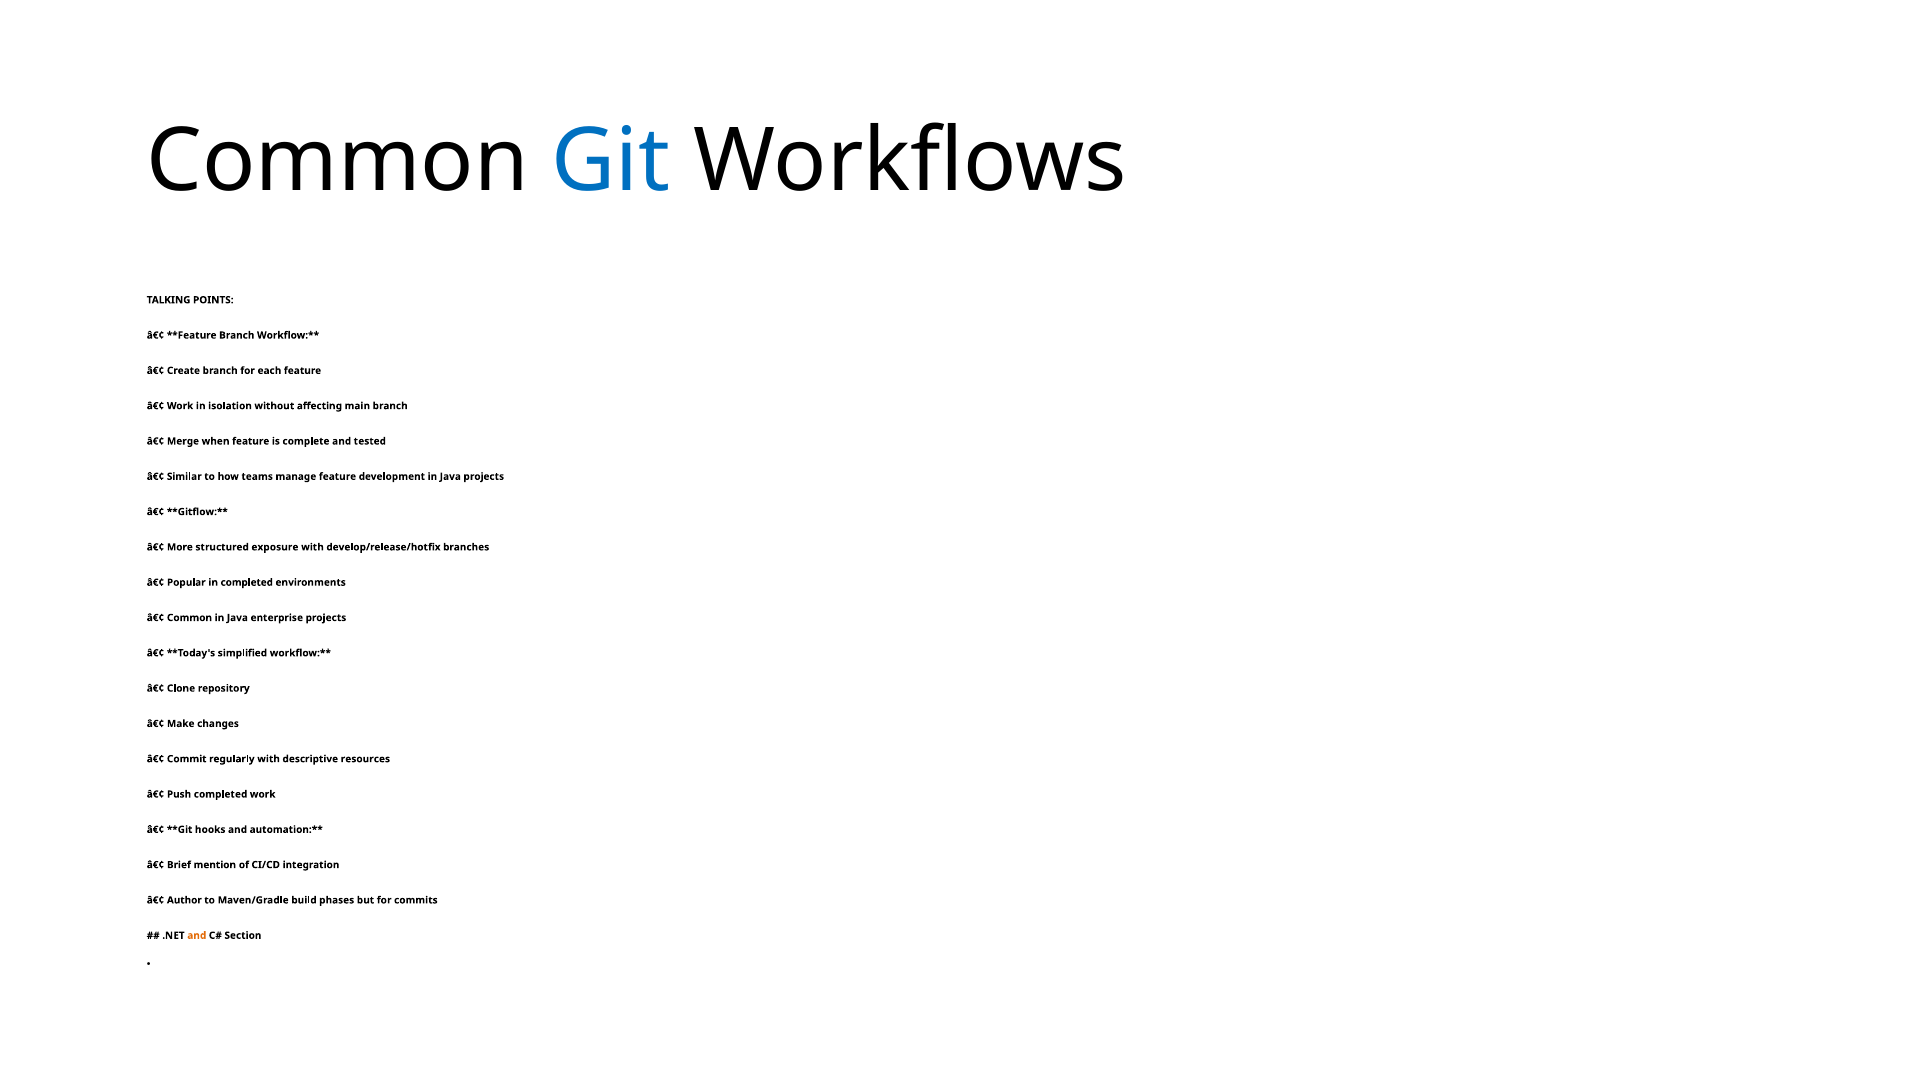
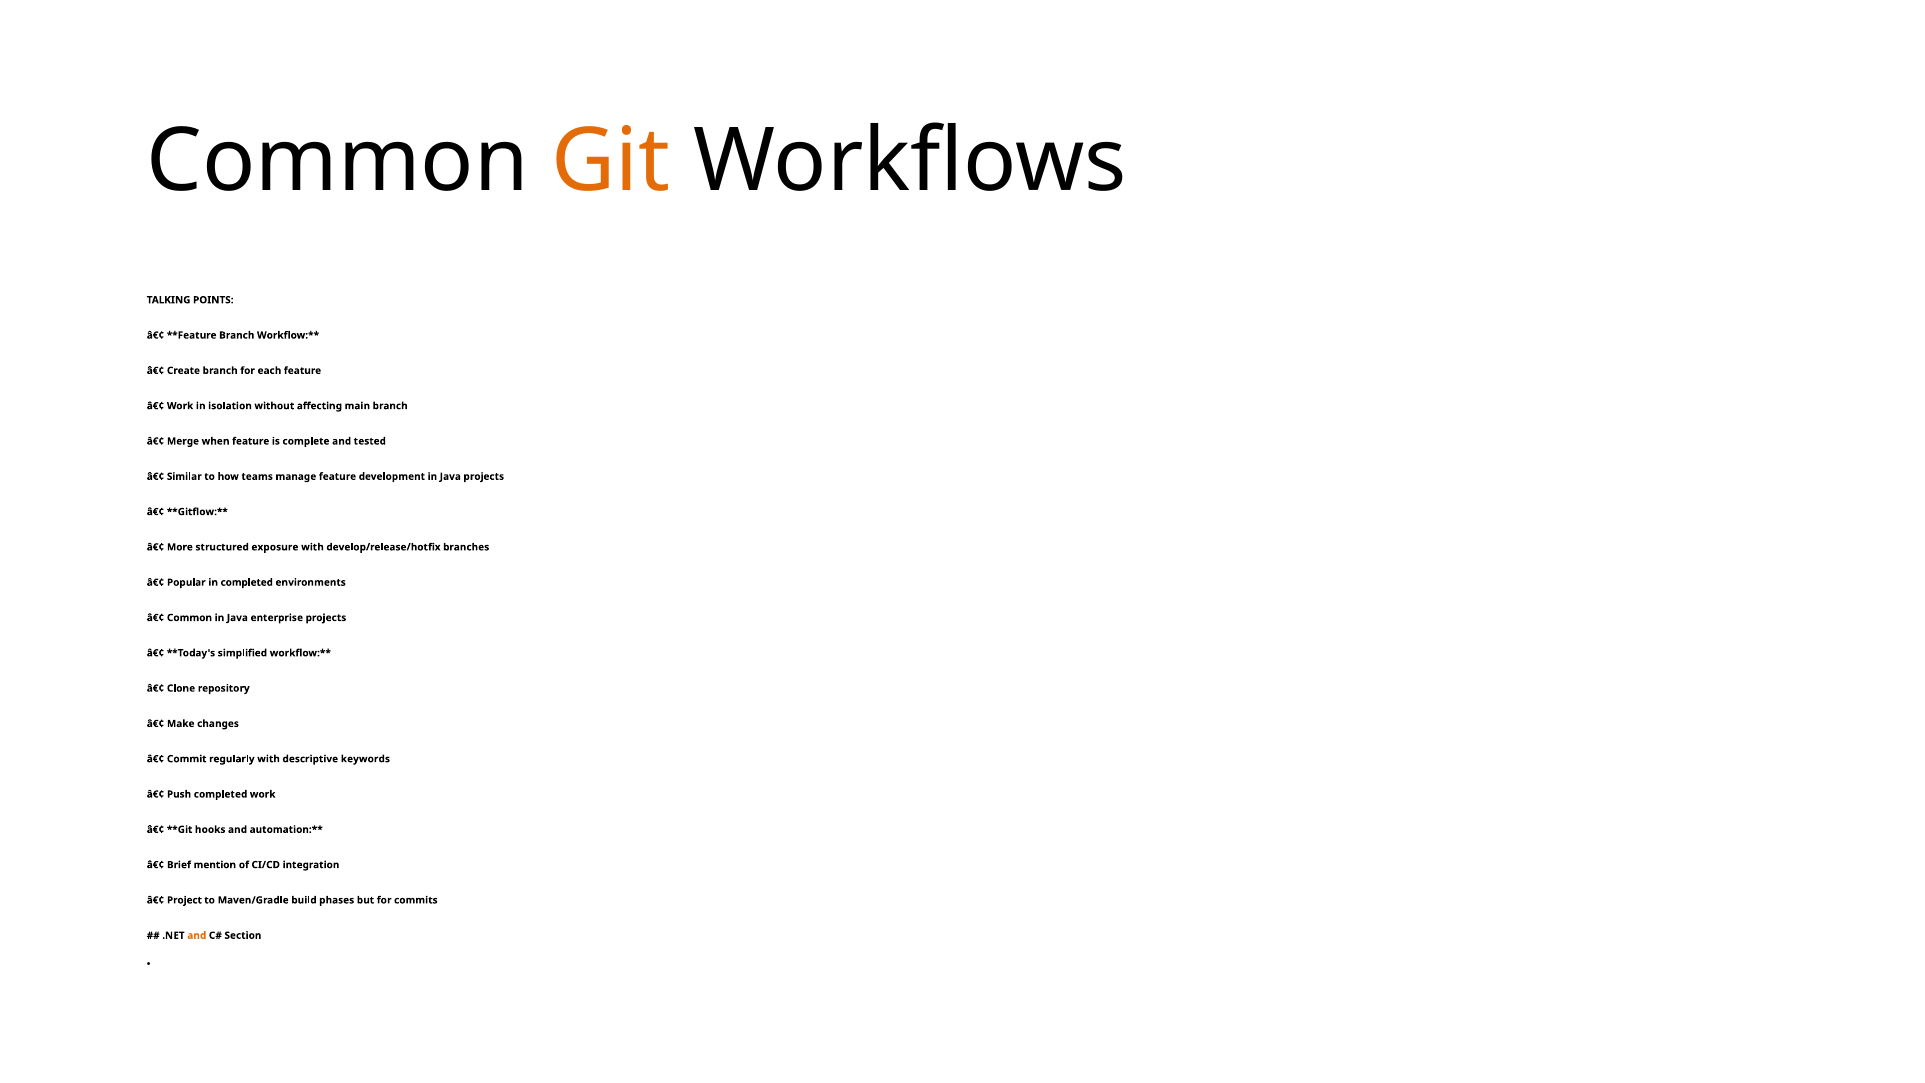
Git colour: blue -> orange (611, 162)
resources: resources -> keywords (365, 759)
Author: Author -> Project (184, 900)
